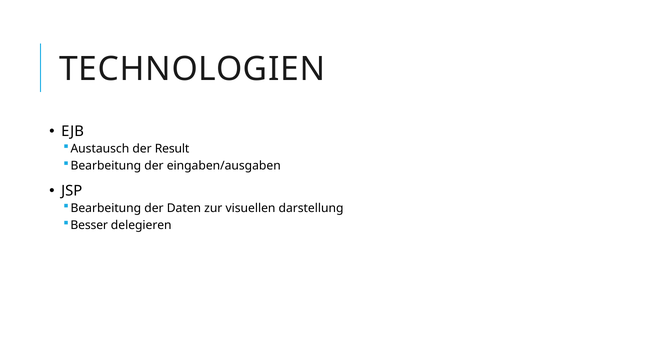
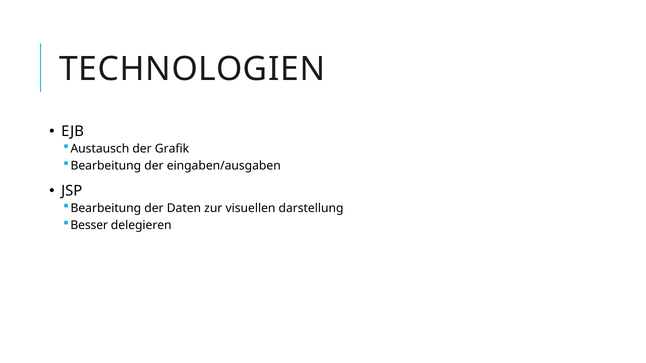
Result: Result -> Grafik (172, 149)
